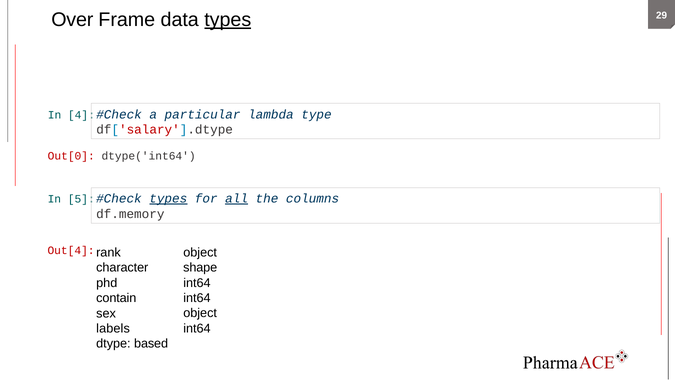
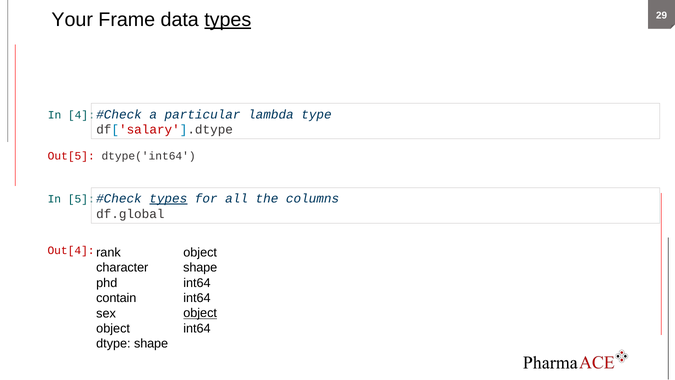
Over: Over -> Your (72, 20)
Out[0: Out[0 -> Out[5 (71, 156)
all underline: present -> none (237, 198)
df.memory: df.memory -> df.global (130, 214)
object underline: none -> present (200, 313)
labels: labels -> object (113, 328)
dtype based: based -> shape (151, 343)
